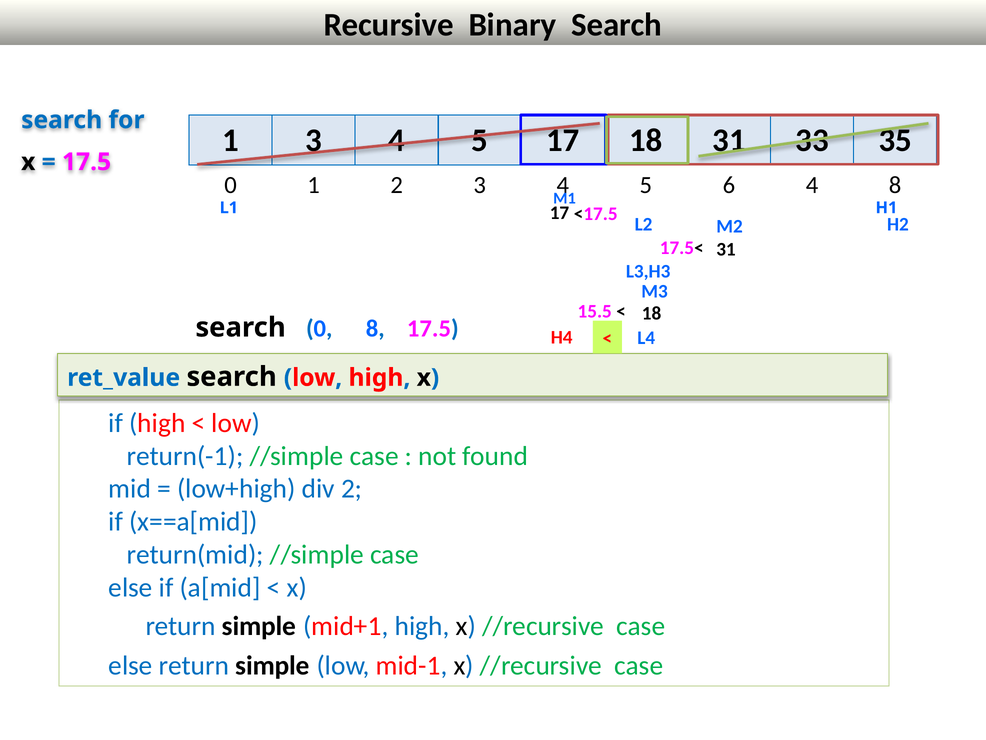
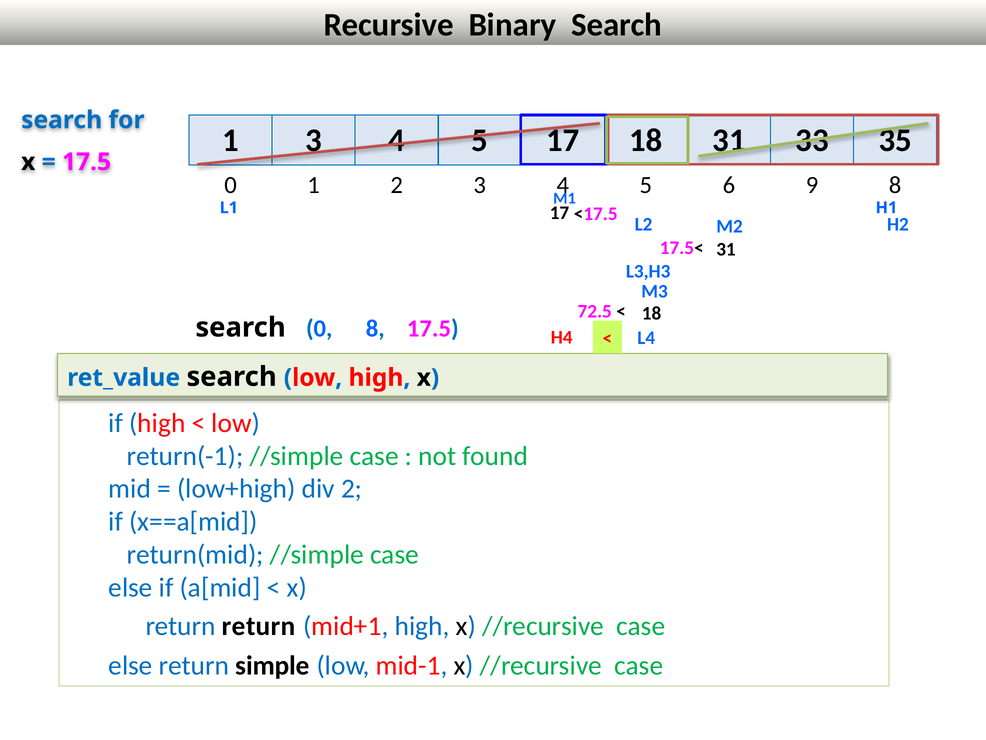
6 4: 4 -> 9 (812, 185)
15.5: 15.5 -> 72.5 (595, 311)
simple: simple -> return (259, 626)
